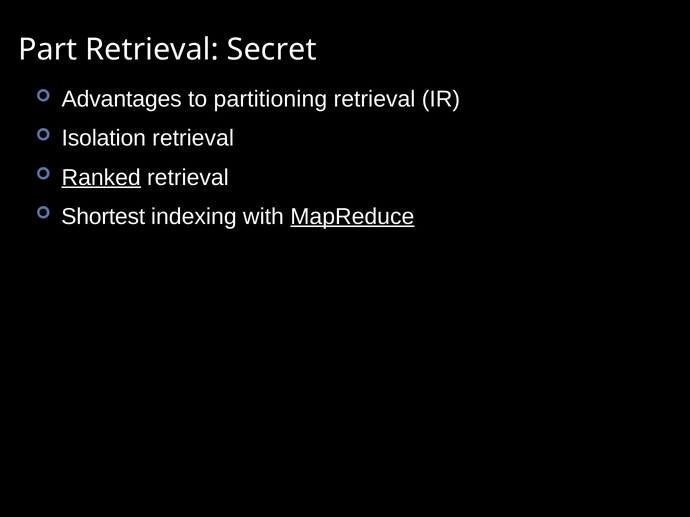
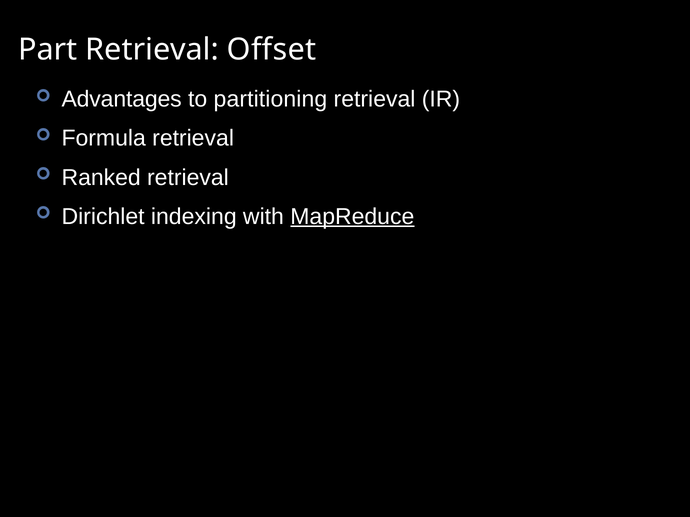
Secret: Secret -> Offset (272, 50)
Isolation: Isolation -> Formula (104, 138)
Ranked underline: present -> none (101, 178)
Shortest: Shortest -> Dirichlet (103, 217)
